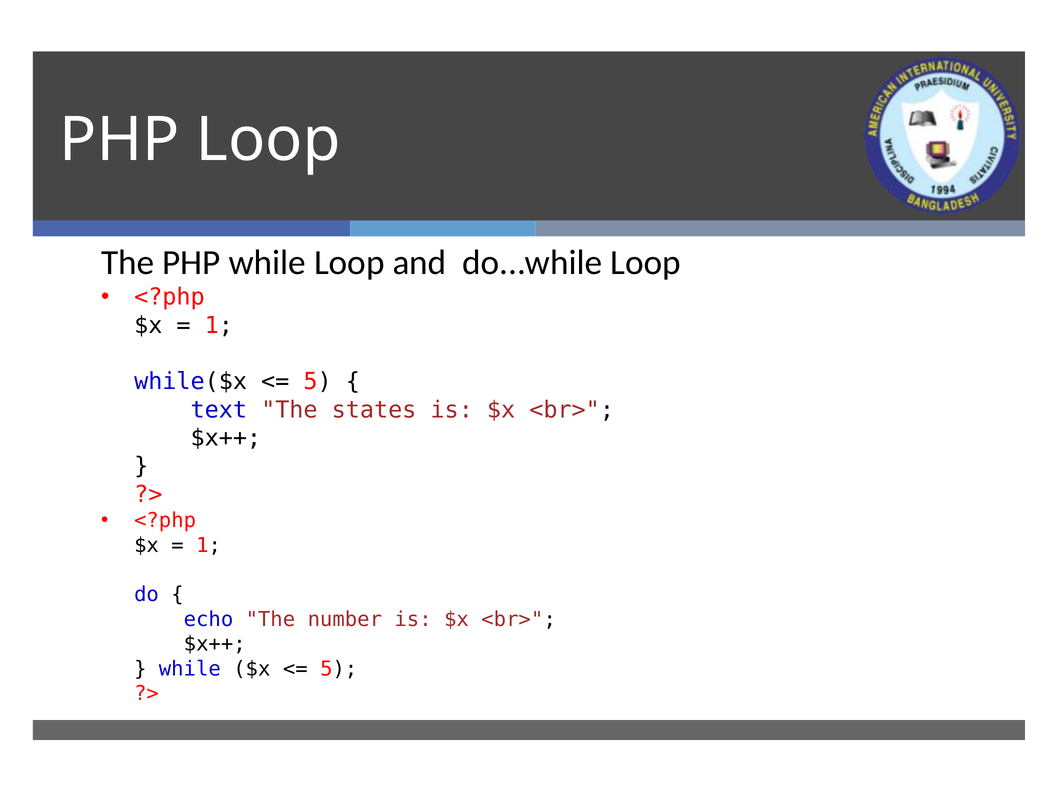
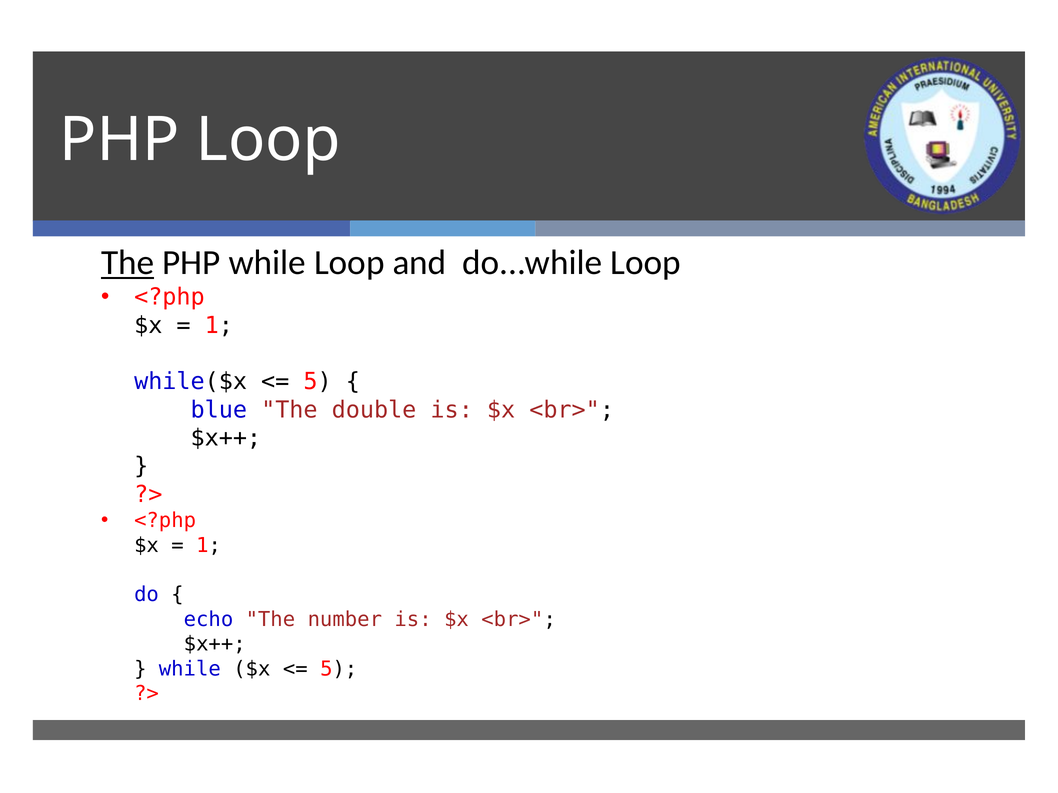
The underline: none -> present (128, 263)
text: text -> blue (219, 410)
states: states -> double (374, 410)
